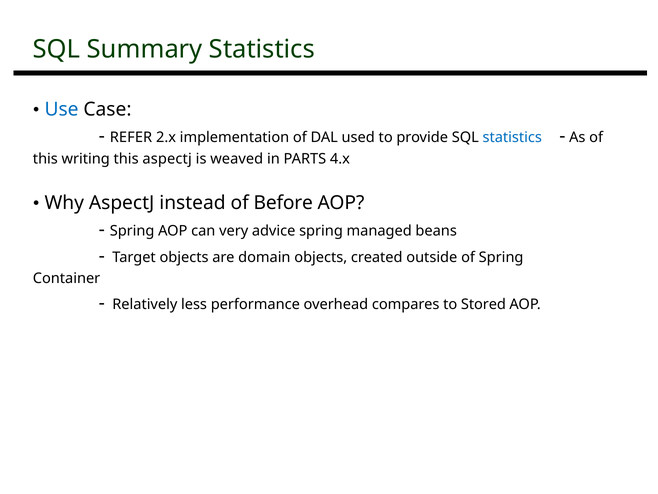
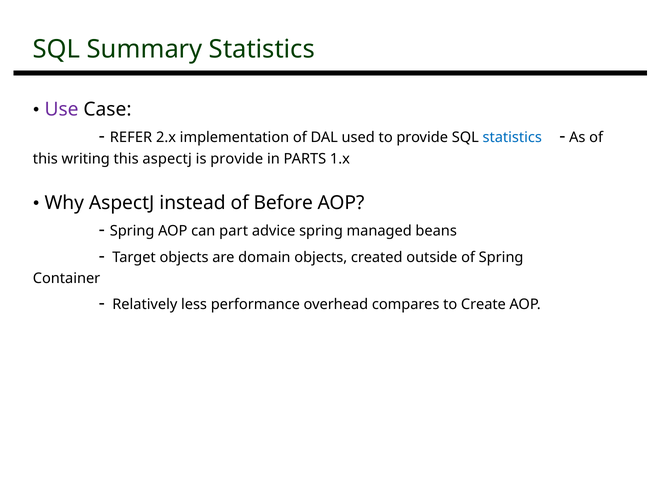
Use colour: blue -> purple (62, 110)
is weaved: weaved -> provide (237, 159)
4.x: 4.x -> 1.x (340, 159)
very: very -> part (234, 231)
Stored: Stored -> Create (483, 304)
